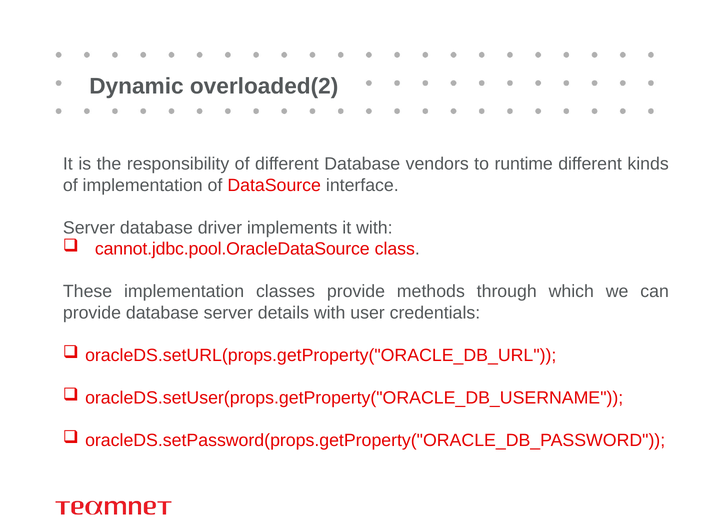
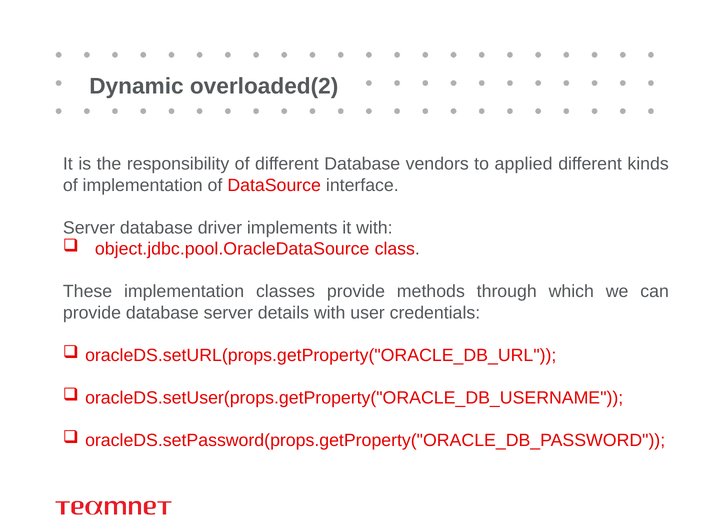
runtime: runtime -> applied (524, 164)
cannot.jdbc.pool.OracleDataSource: cannot.jdbc.pool.OracleDataSource -> object.jdbc.pool.OracleDataSource (232, 249)
